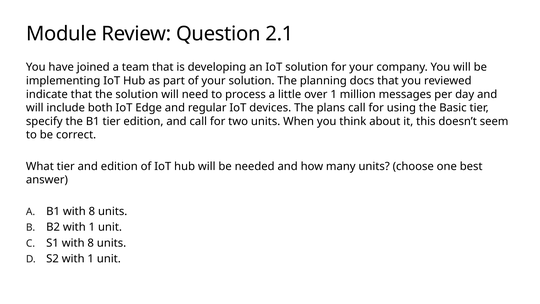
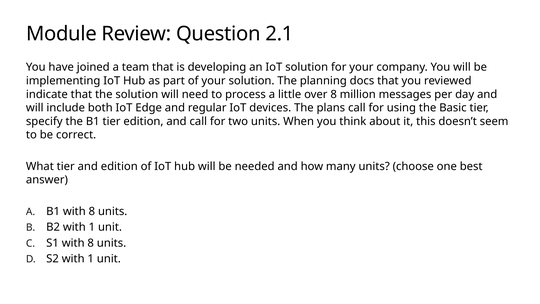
over 1: 1 -> 8 (334, 94)
